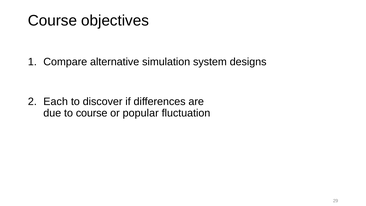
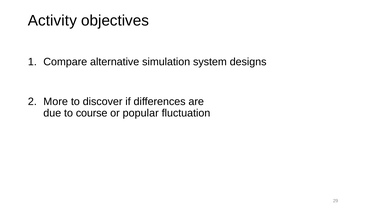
Course: Course -> Activity (52, 20)
Each: Each -> More (56, 102)
